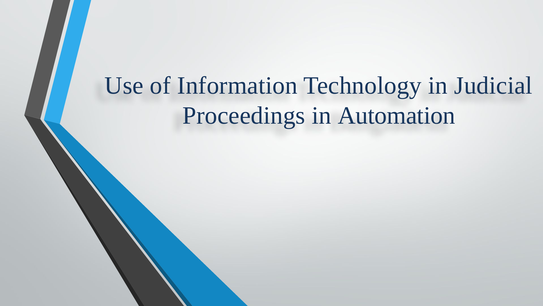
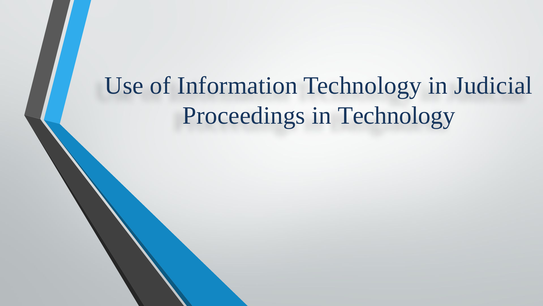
in Automation: Automation -> Technology (396, 115)
